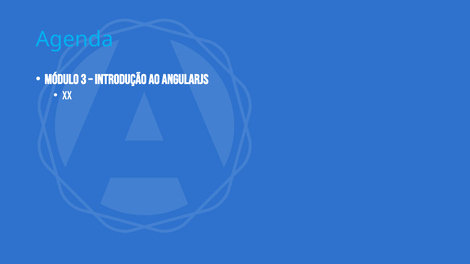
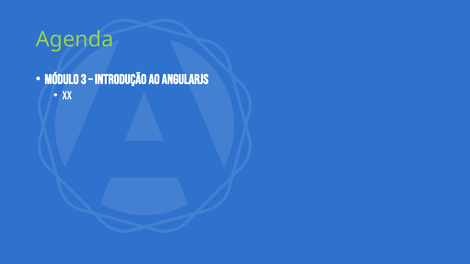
Agenda colour: light blue -> light green (75, 39)
